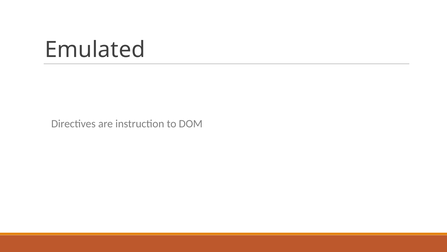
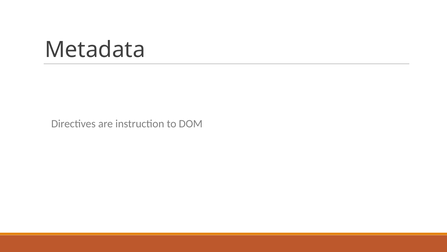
Emulated: Emulated -> Metadata (95, 50)
